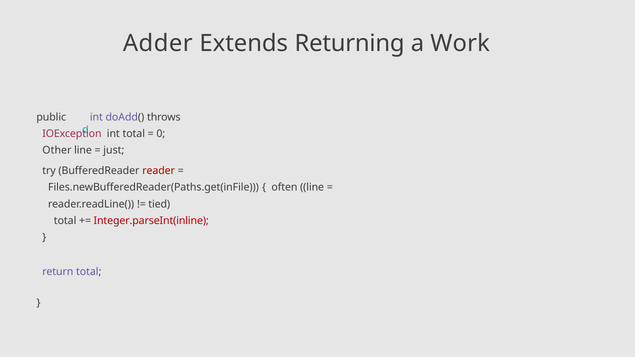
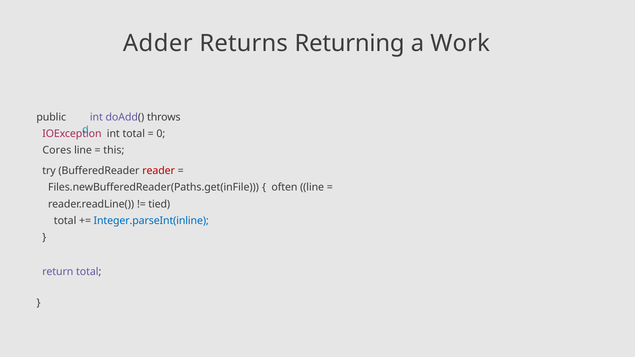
Extends: Extends -> Returns (244, 44)
Other: Other -> Cores (57, 150)
just: just -> this (114, 150)
Integer.parseInt(inline colour: red -> blue (151, 221)
